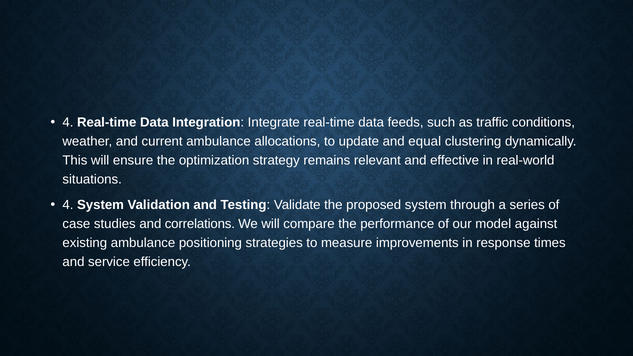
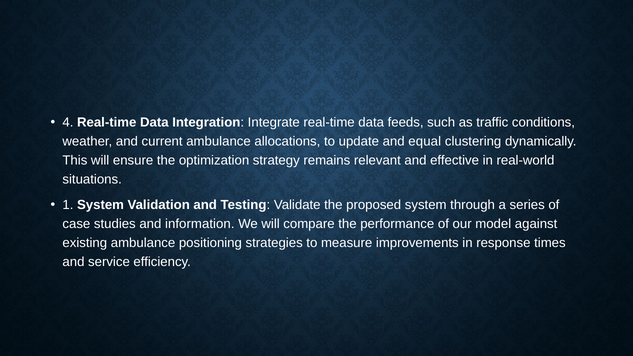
4: 4 -> 1 (68, 205)
correlations: correlations -> information (200, 224)
